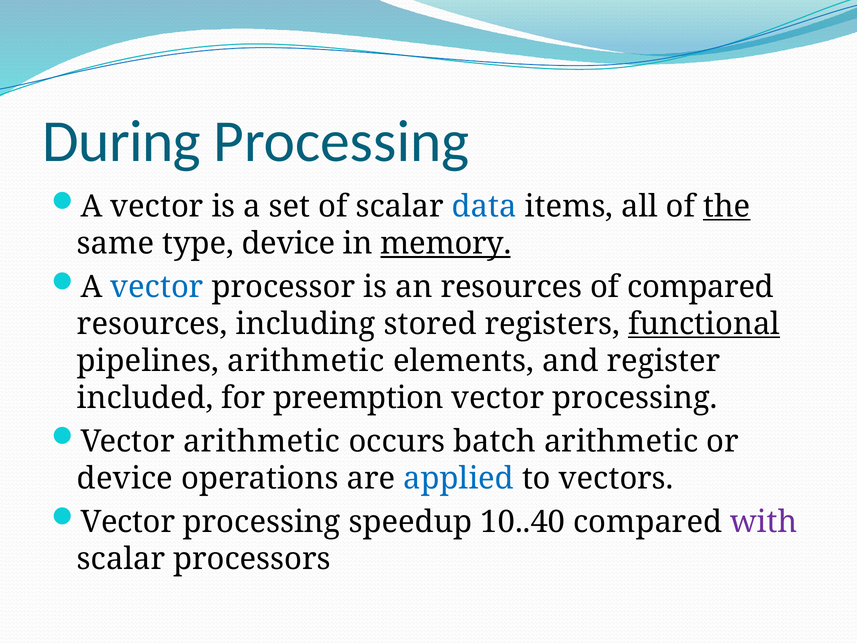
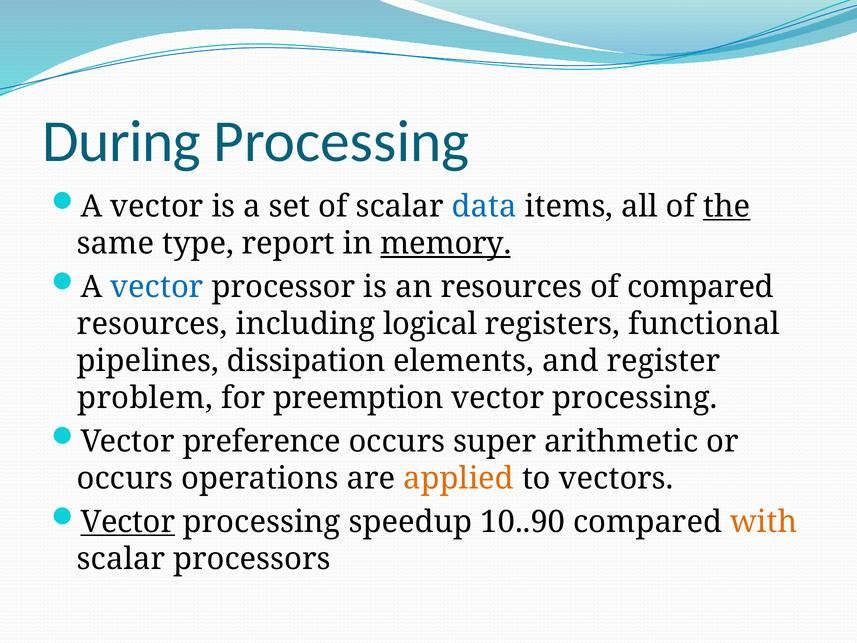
type device: device -> report (288, 243)
stored: stored -> logical (430, 324)
functional underline: present -> none (704, 324)
pipelines arithmetic: arithmetic -> dissipation (306, 361)
included: included -> problem (145, 398)
Vector arithmetic: arithmetic -> preference (262, 441)
batch: batch -> super (495, 441)
device: device -> occurs (125, 478)
applied colour: blue -> orange (459, 478)
Vector underline: none -> present (128, 522)
10..40: 10..40 -> 10..90 (523, 522)
with colour: purple -> orange (764, 522)
